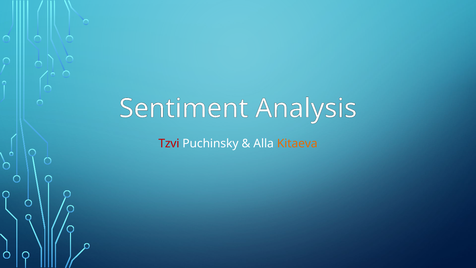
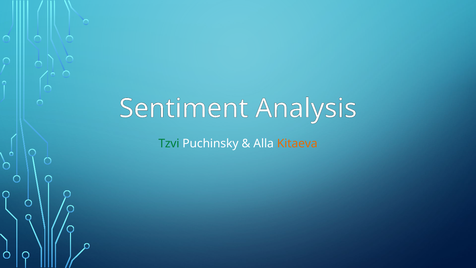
Tzvi colour: red -> green (169, 143)
